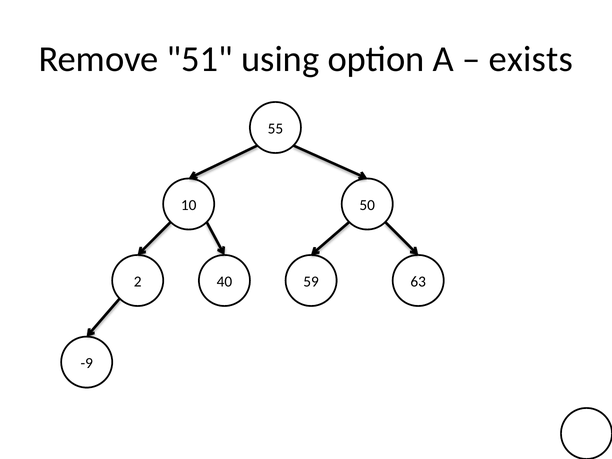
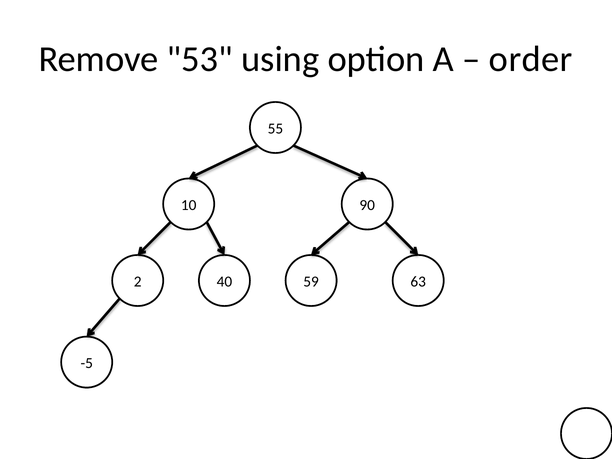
51: 51 -> 53 (200, 59)
exists: exists -> order (531, 59)
50: 50 -> 90 (367, 205)
-9: -9 -> -5 (87, 363)
